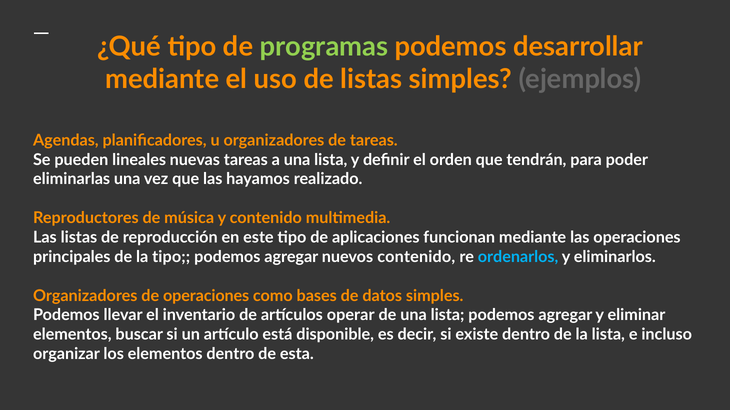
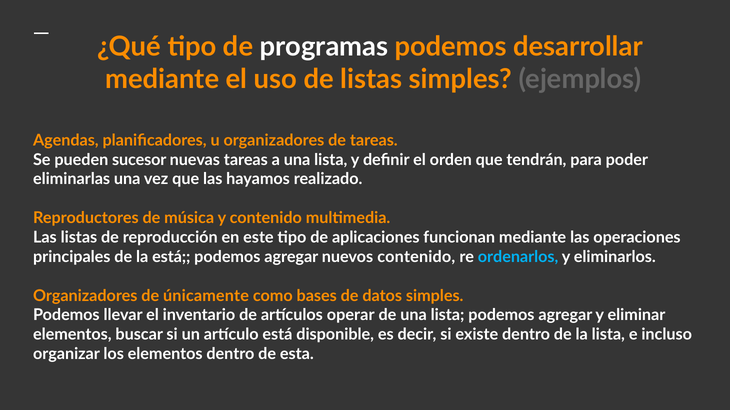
programas colour: light green -> white (324, 47)
lineales: lineales -> sucesor (139, 160)
la tipo: tipo -> está (171, 257)
de operaciones: operaciones -> únicamente (206, 296)
